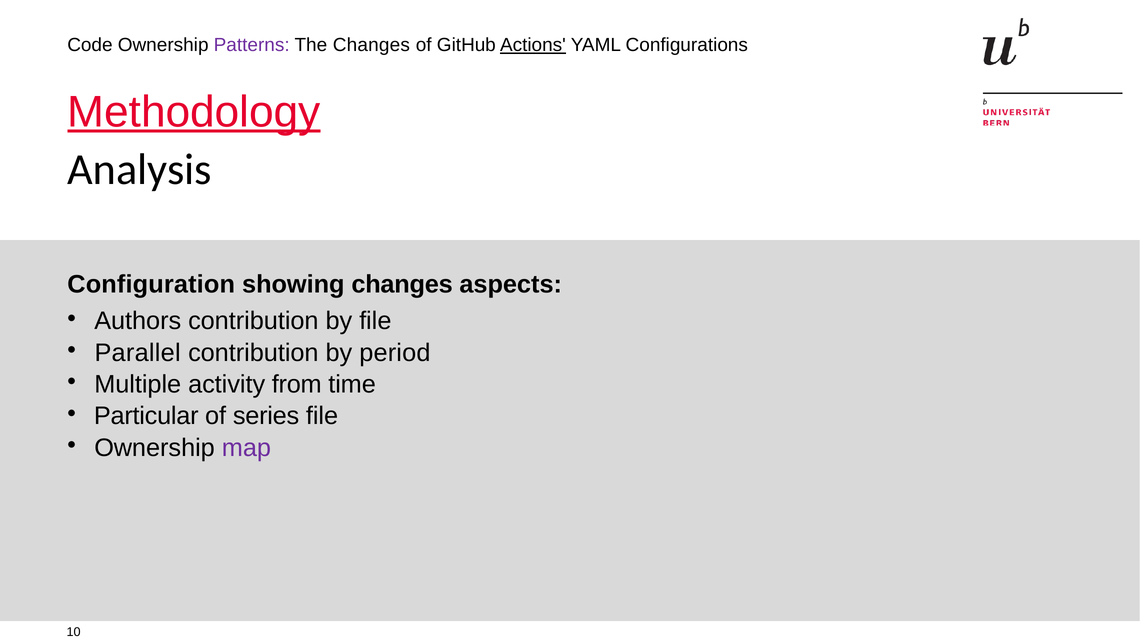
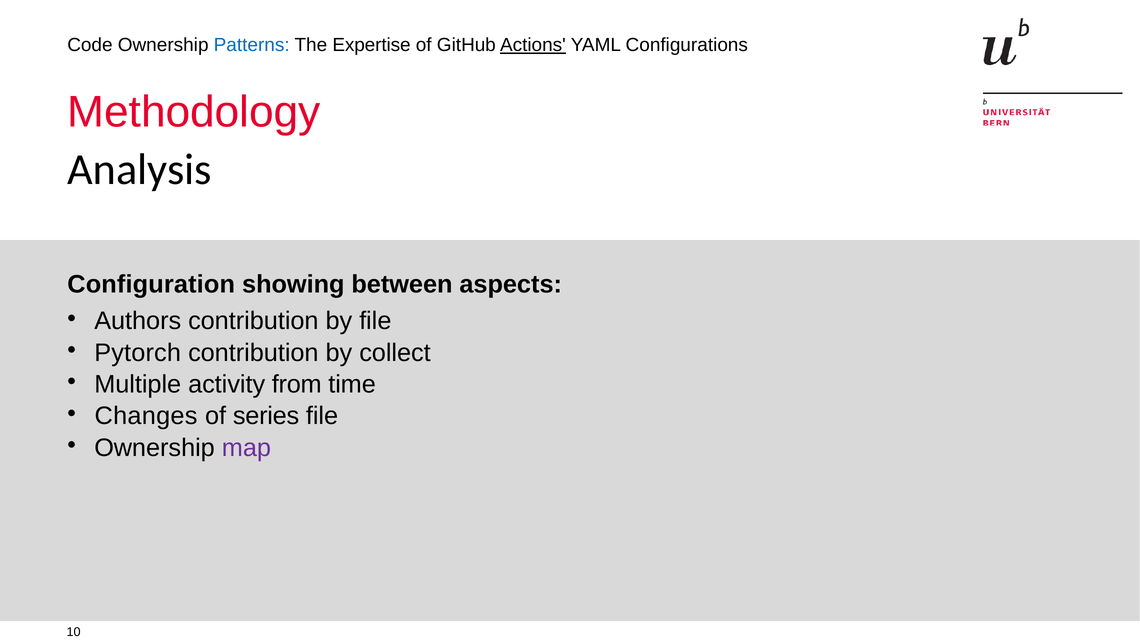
Patterns colour: purple -> blue (252, 45)
The Changes: Changes -> Expertise (371, 45)
Methodology underline: present -> none (194, 112)
showing changes: changes -> between (402, 284)
Parallel: Parallel -> Pytorch (138, 353)
period: period -> collect (395, 353)
Particular: Particular -> Changes (146, 416)
